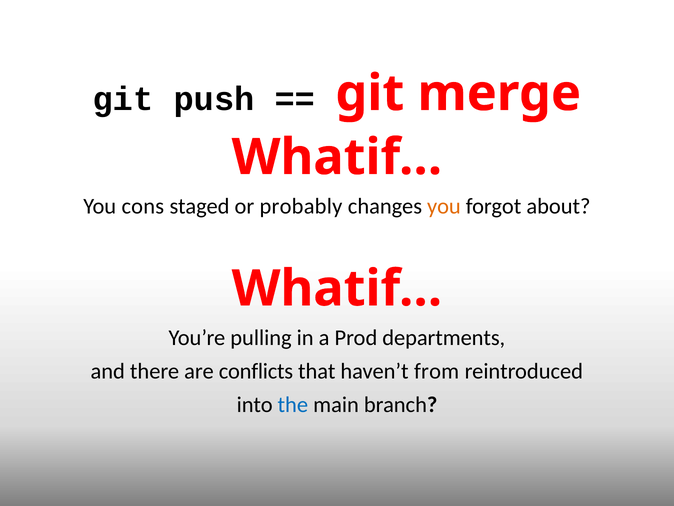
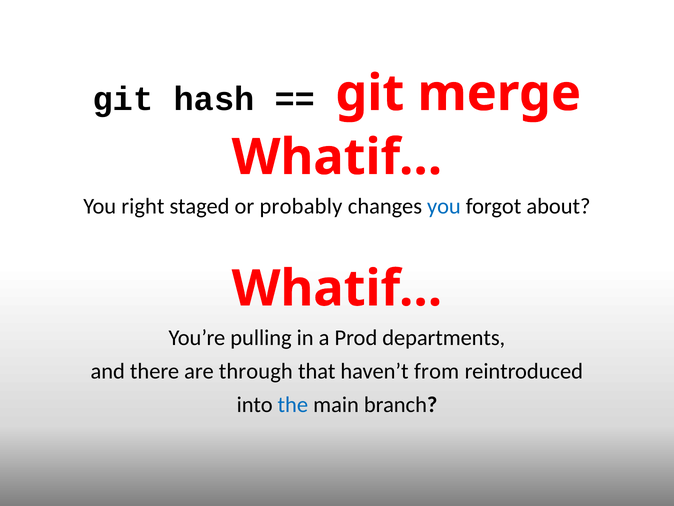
push: push -> hash (214, 99)
cons: cons -> right (143, 206)
you colour: orange -> blue (444, 206)
conflicts: conflicts -> through (256, 371)
